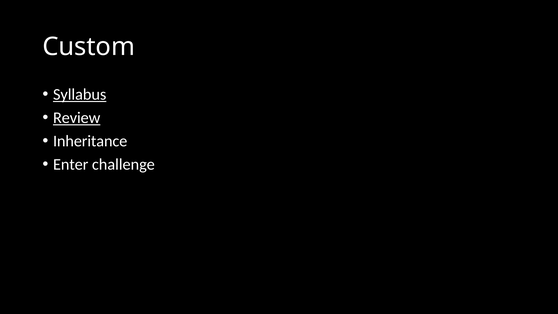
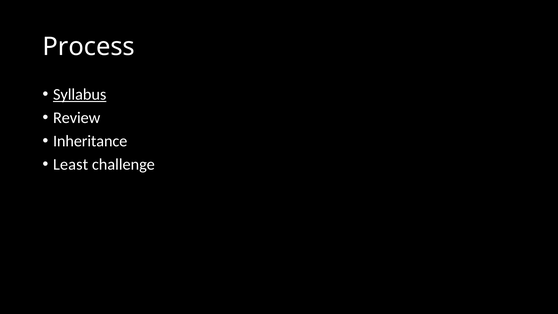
Custom: Custom -> Process (89, 47)
Review underline: present -> none (77, 118)
Enter: Enter -> Least (71, 165)
